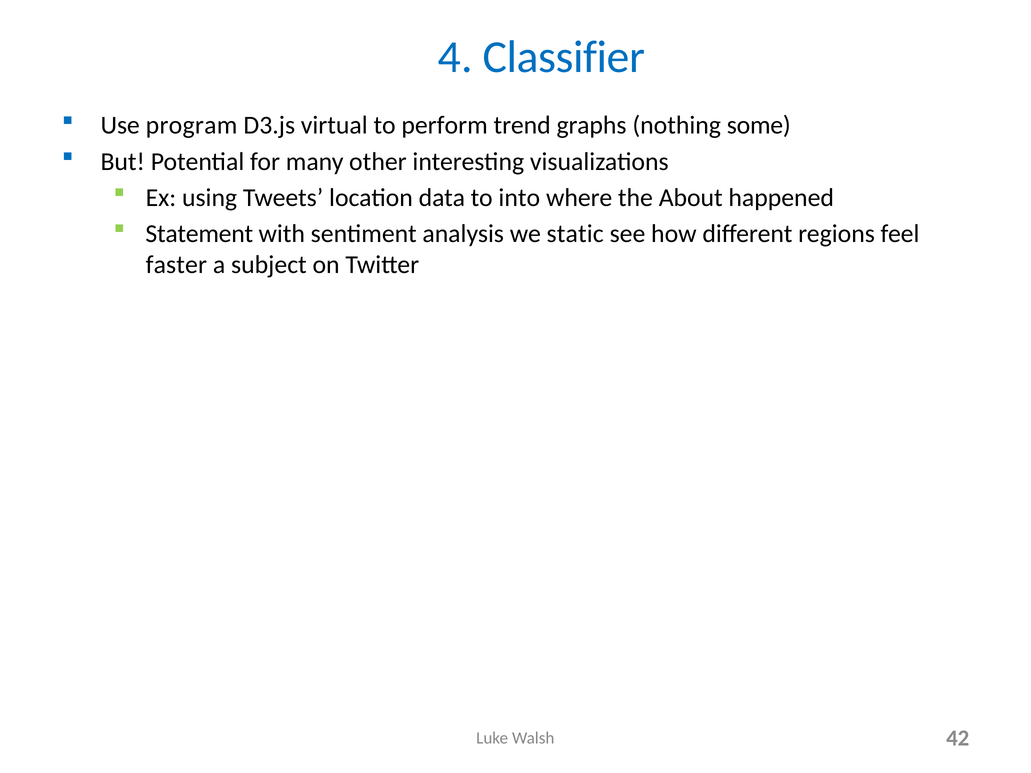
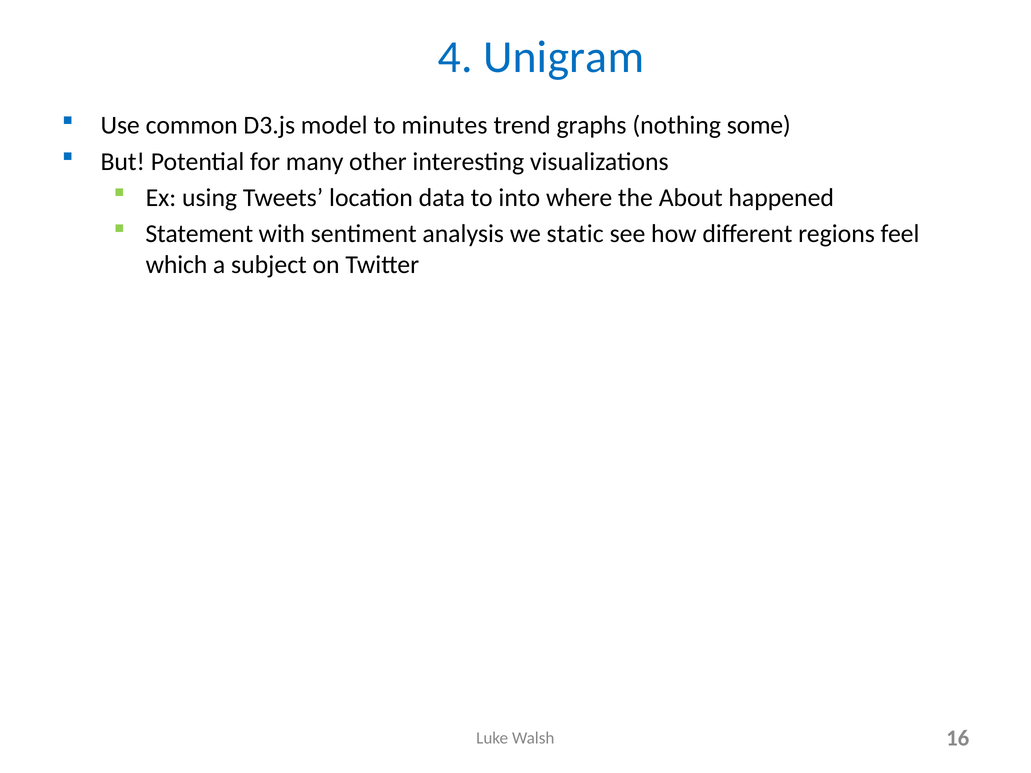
Classifier: Classifier -> Unigram (564, 57)
program: program -> common (192, 126)
virtual: virtual -> model (334, 126)
perform: perform -> minutes (444, 126)
faster: faster -> which (176, 265)
42: 42 -> 16 (958, 739)
